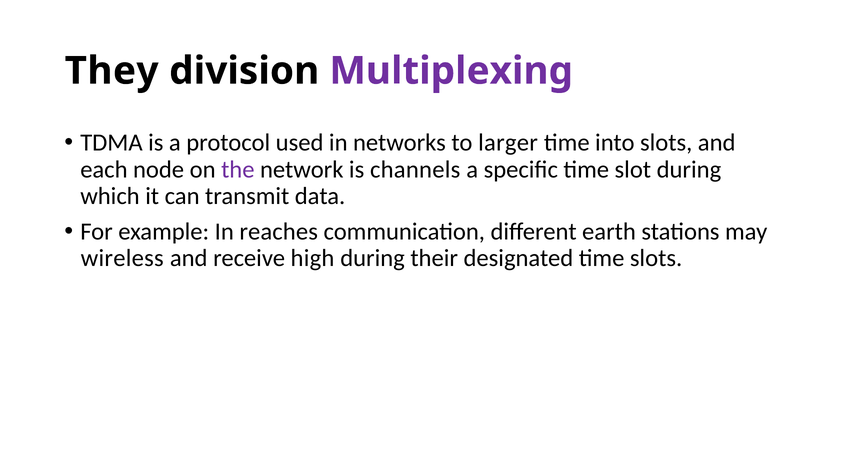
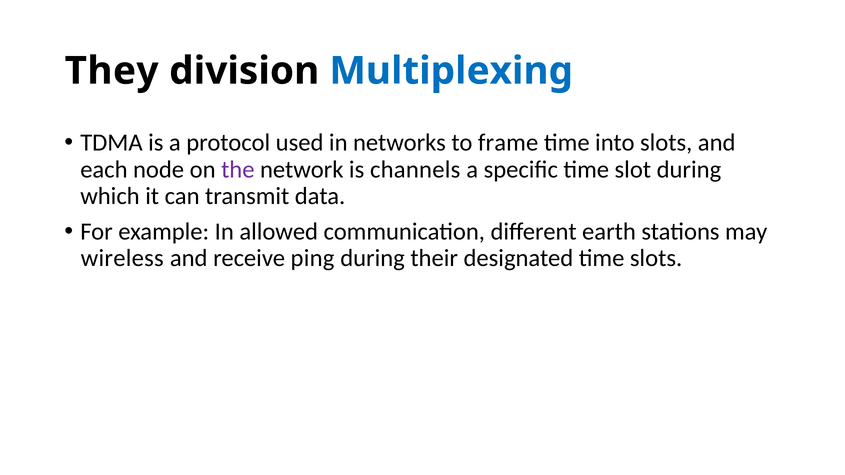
Multiplexing colour: purple -> blue (451, 71)
larger: larger -> frame (508, 143)
reaches: reaches -> allowed (279, 232)
high: high -> ping (313, 258)
